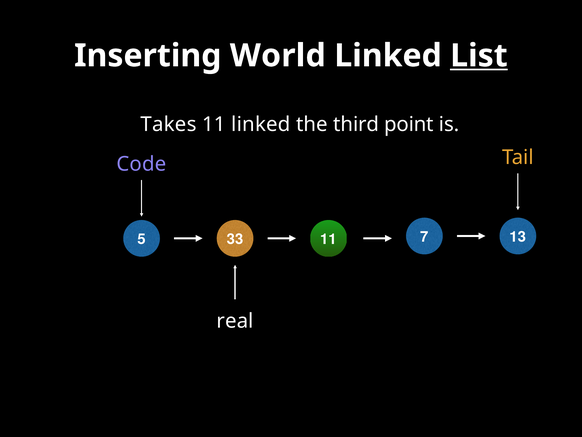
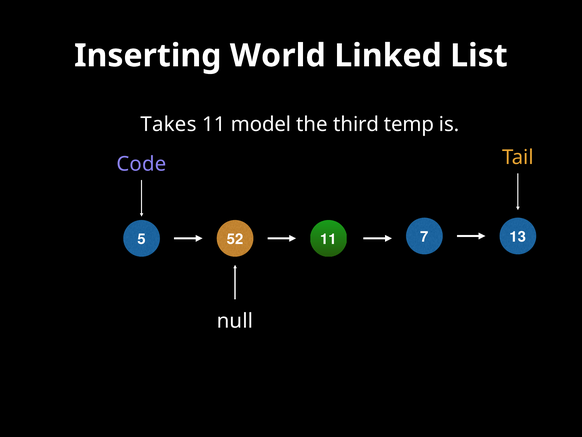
List underline: present -> none (479, 56)
11 linked: linked -> model (261, 124)
point: point -> temp (409, 124)
33: 33 -> 52 (235, 239)
real: real -> null (235, 321)
